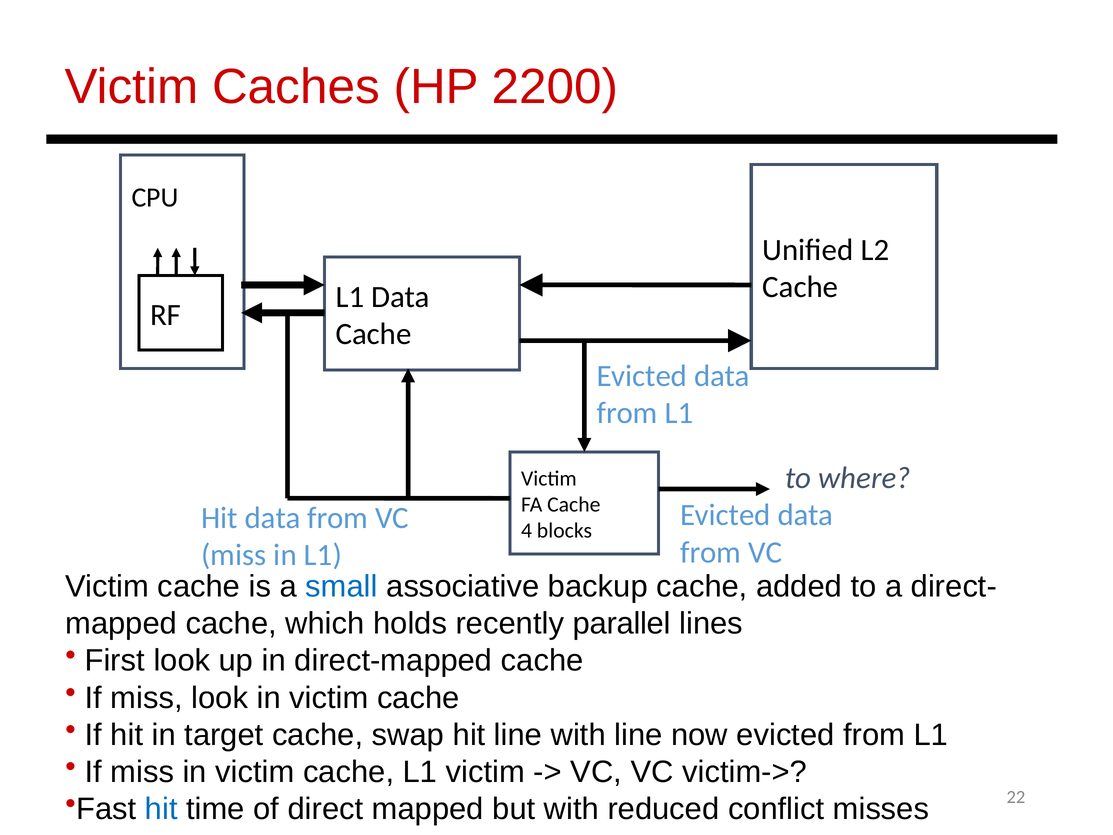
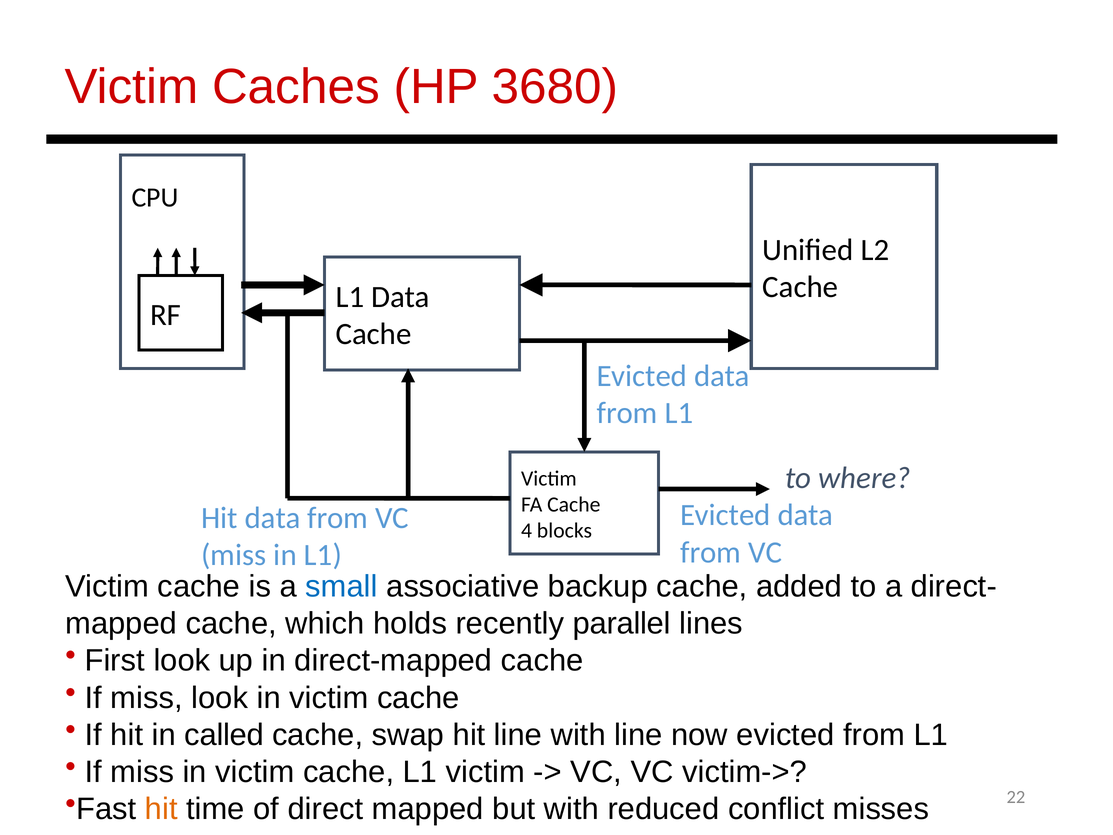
2200: 2200 -> 3680 (555, 87)
target: target -> called (224, 735)
hit colour: blue -> orange (161, 809)
